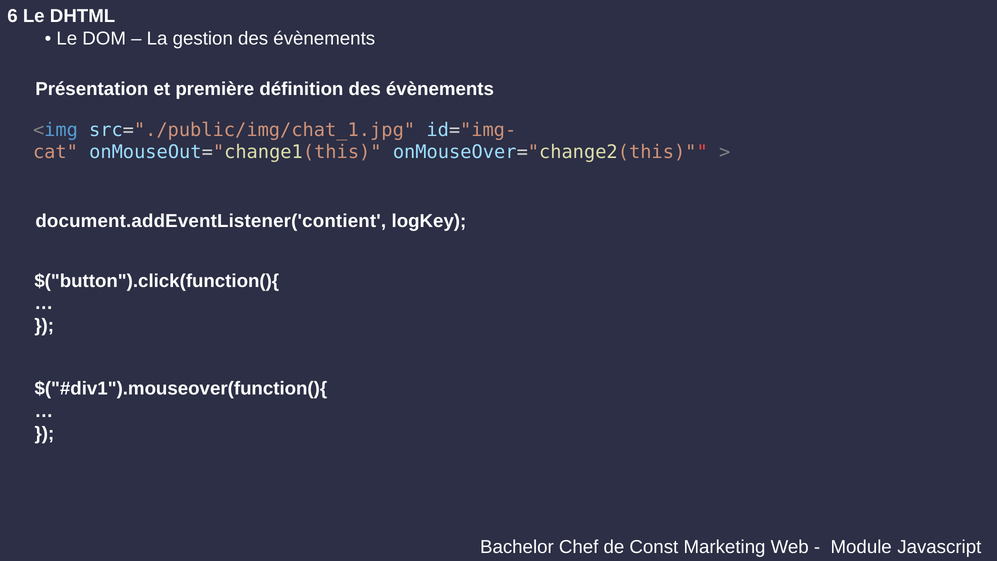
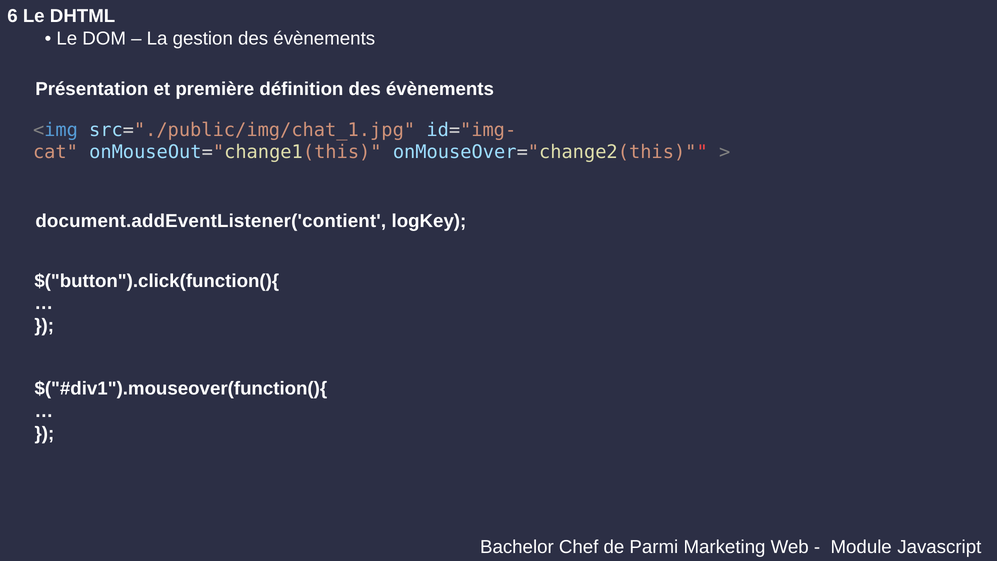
Const: Const -> Parmi (654, 547)
